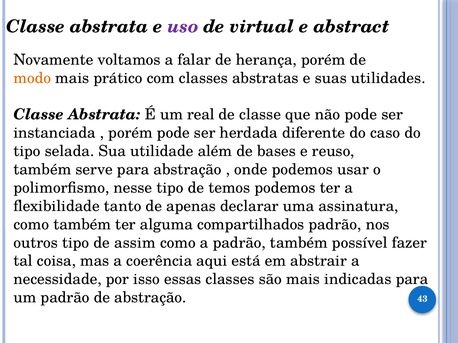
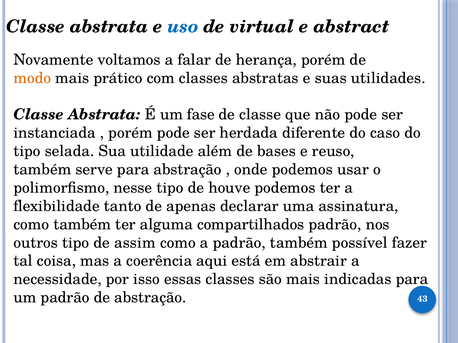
uso colour: purple -> blue (183, 27)
real: real -> fase (201, 115)
temos: temos -> houve (229, 188)
